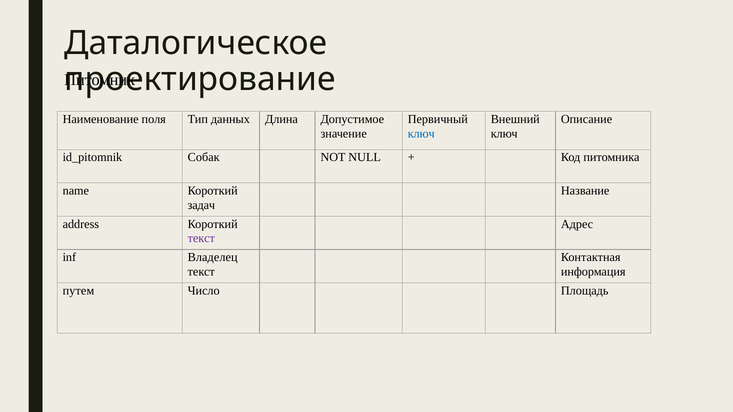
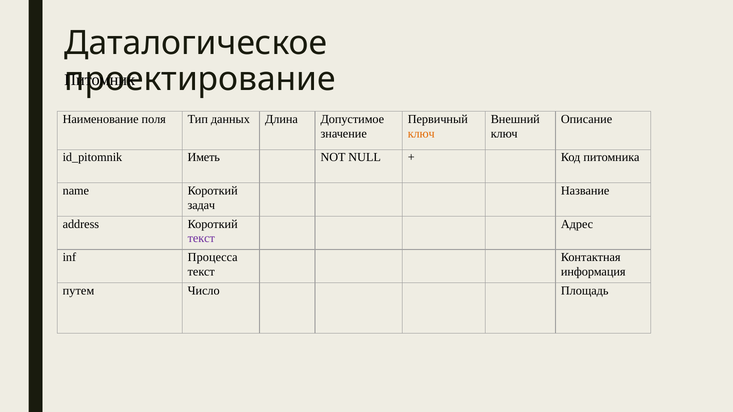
ключ colour: blue -> orange (421, 134)
Собак: Собак -> Иметь (204, 157)
Владелец: Владелец -> Процесса (213, 257)
